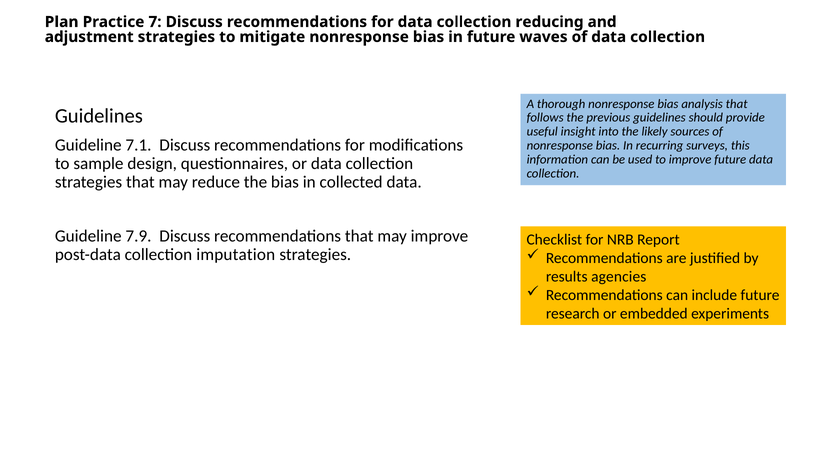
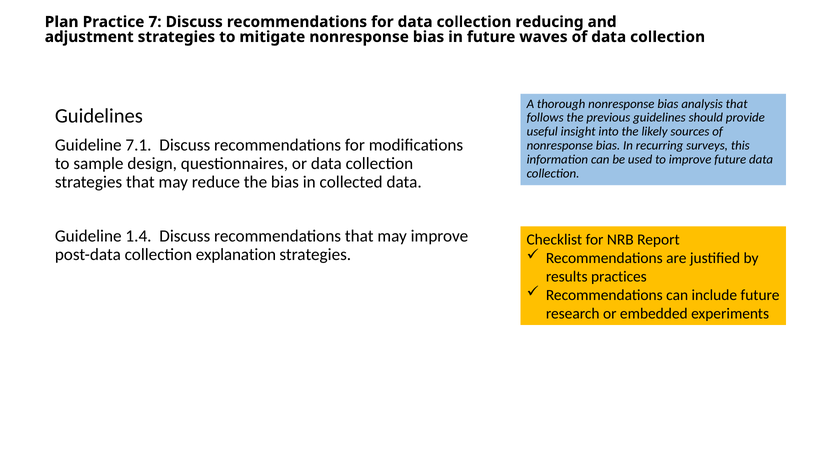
7.9: 7.9 -> 1.4 (138, 236)
imputation: imputation -> explanation (236, 255)
agencies: agencies -> practices (619, 277)
